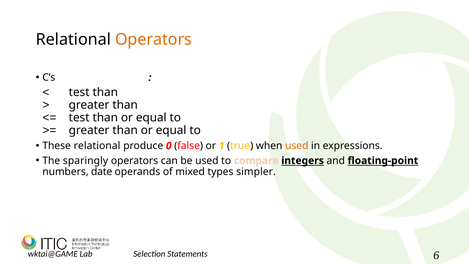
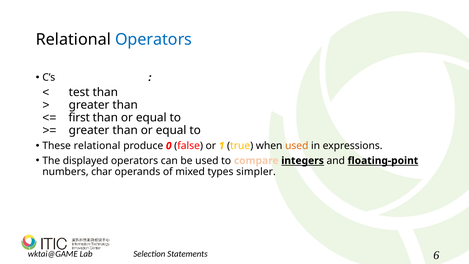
Operators colour: orange -> blue (154, 39)
test: test -> first (79, 118)
sparingly: sparingly -> displayed (86, 161)
date: date -> char (102, 172)
